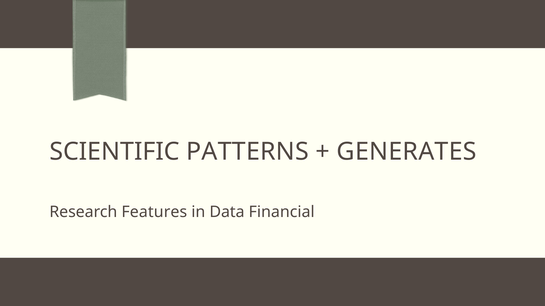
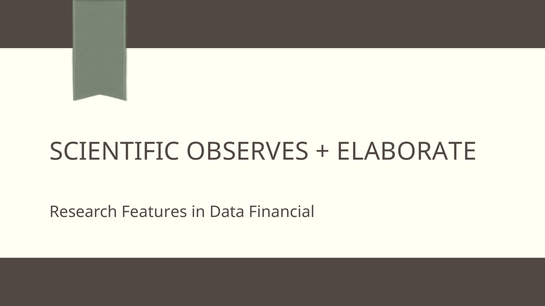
PATTERNS: PATTERNS -> OBSERVES (248, 152)
GENERATES: GENERATES -> ELABORATE (407, 152)
